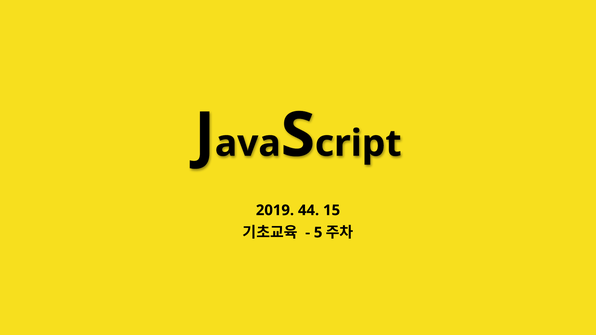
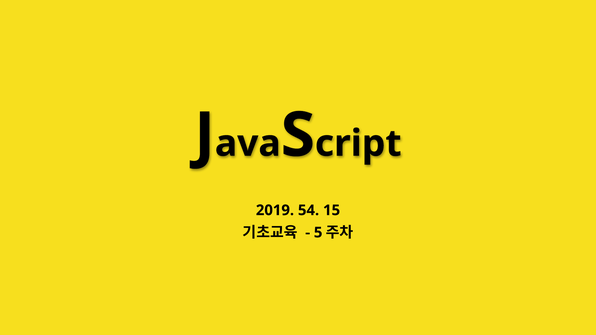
44: 44 -> 54 (309, 210)
